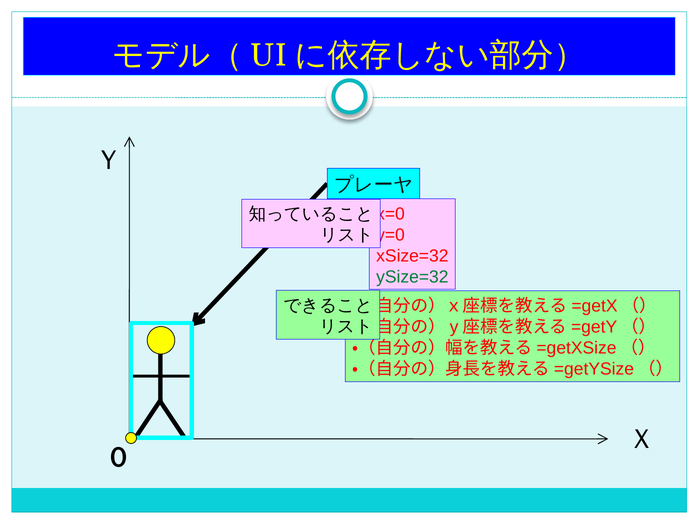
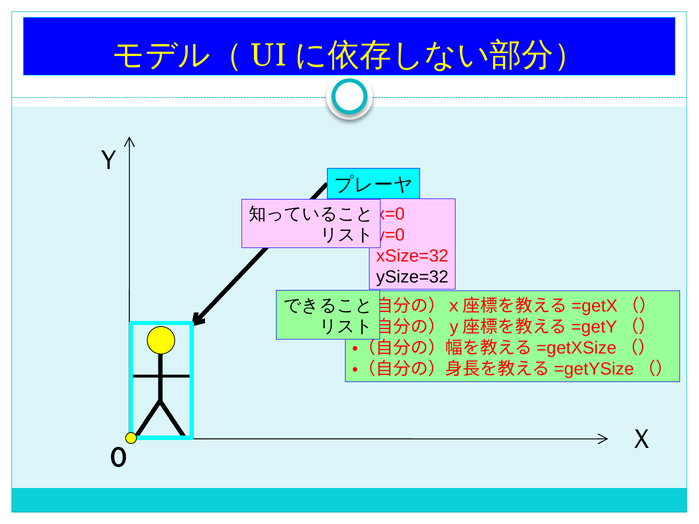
ySize=32 colour: green -> black (412, 277)
